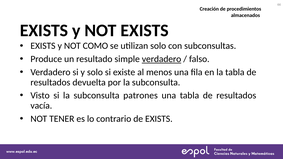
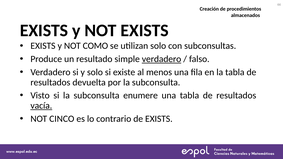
patrones: patrones -> enumere (141, 96)
vacía underline: none -> present (41, 106)
TENER: TENER -> CINCO (62, 119)
